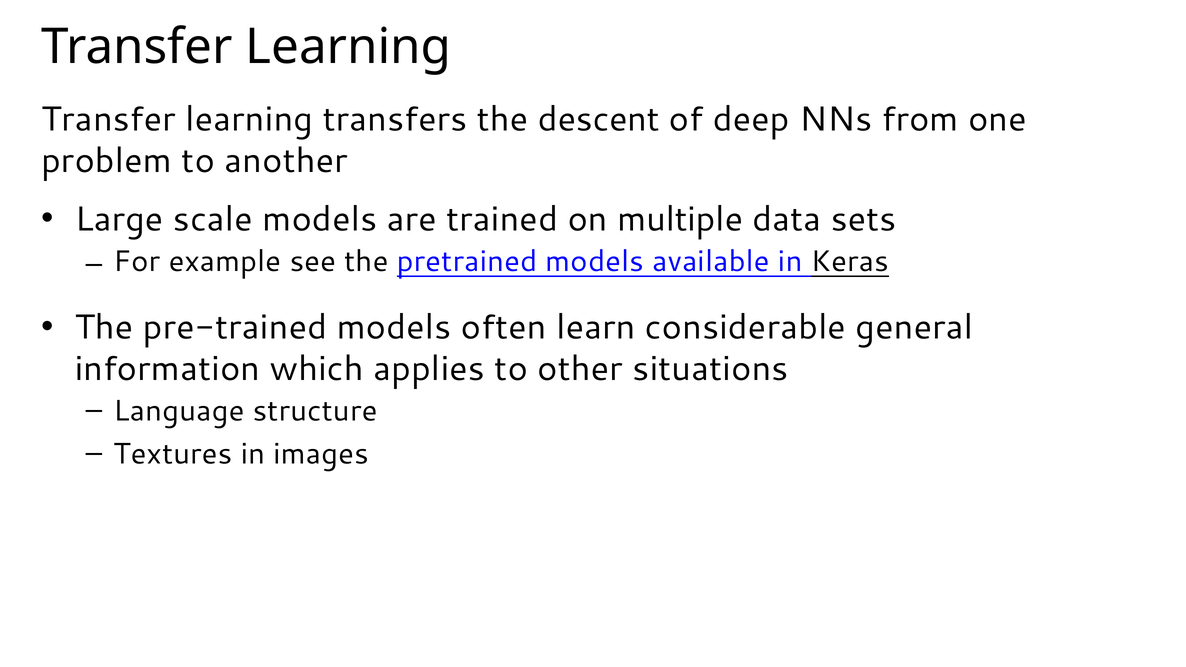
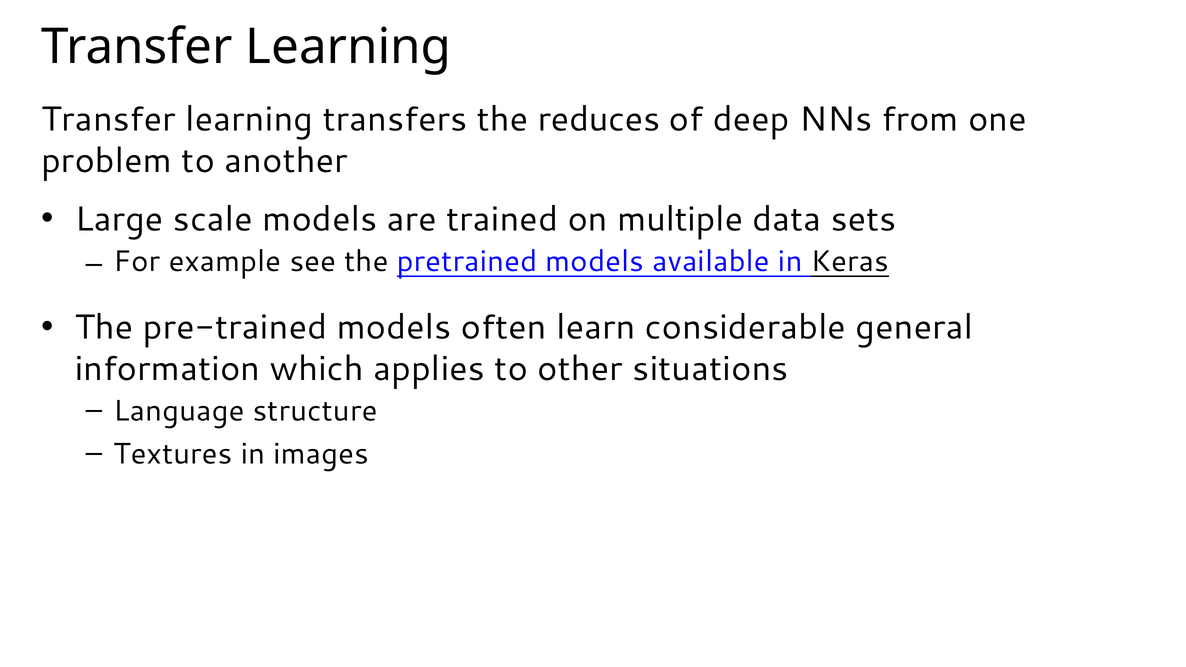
descent: descent -> reduces (599, 119)
